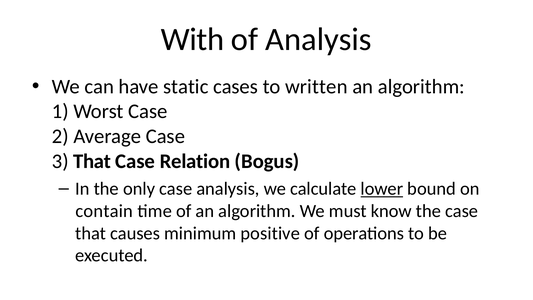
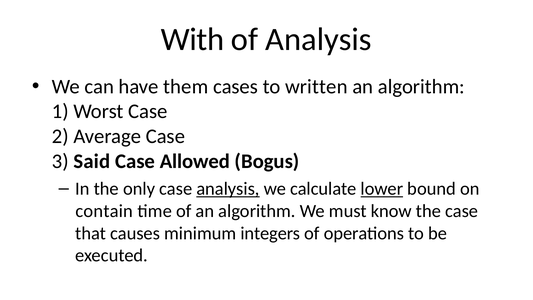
static: static -> them (186, 87)
3 That: That -> Said (92, 161)
Relation: Relation -> Allowed (195, 161)
analysis underline: none -> present (228, 189)
positive: positive -> integers (270, 233)
